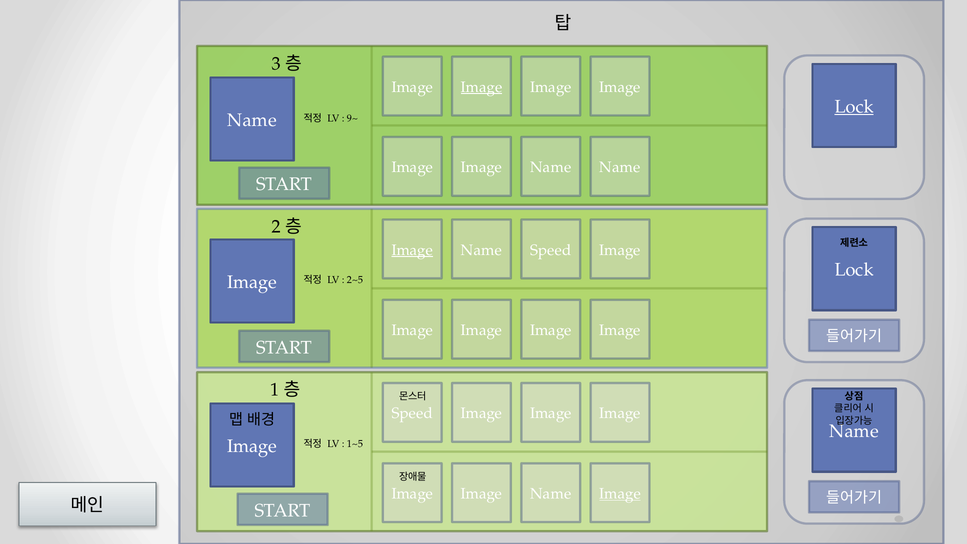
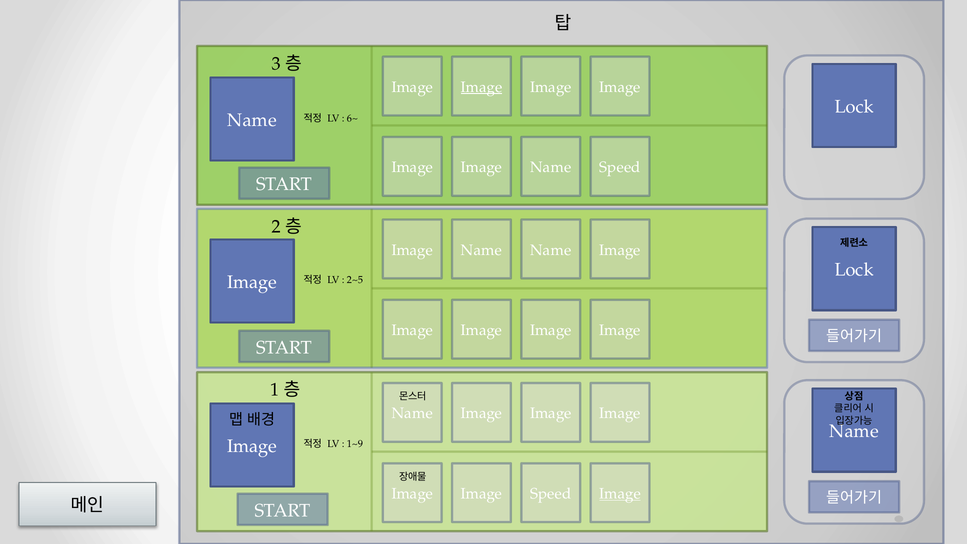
Lock underline: present -> none (854, 107)
9~: 9~ -> 6~ (352, 118)
Name: Name -> Speed (620, 167)
Image underline: present -> none (412, 250)
Speed: Speed -> Name (551, 250)
Speed: Speed -> Name (412, 413)
1~5: 1~5 -> 1~9 (355, 444)
Name: Name -> Speed (551, 494)
